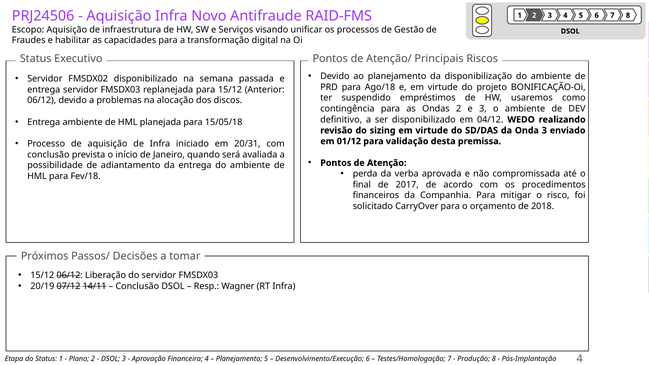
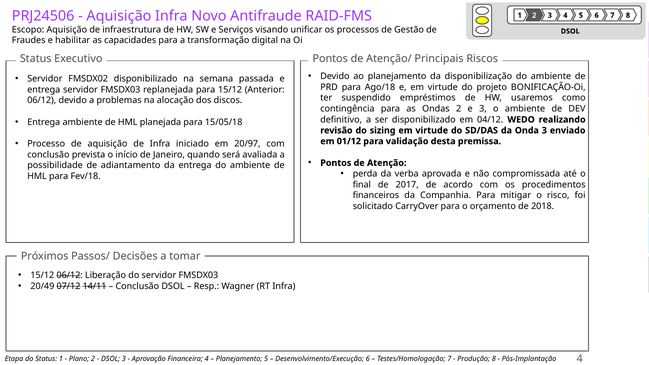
20/31: 20/31 -> 20/97 (247, 144)
20/19: 20/19 -> 20/49 (42, 286)
